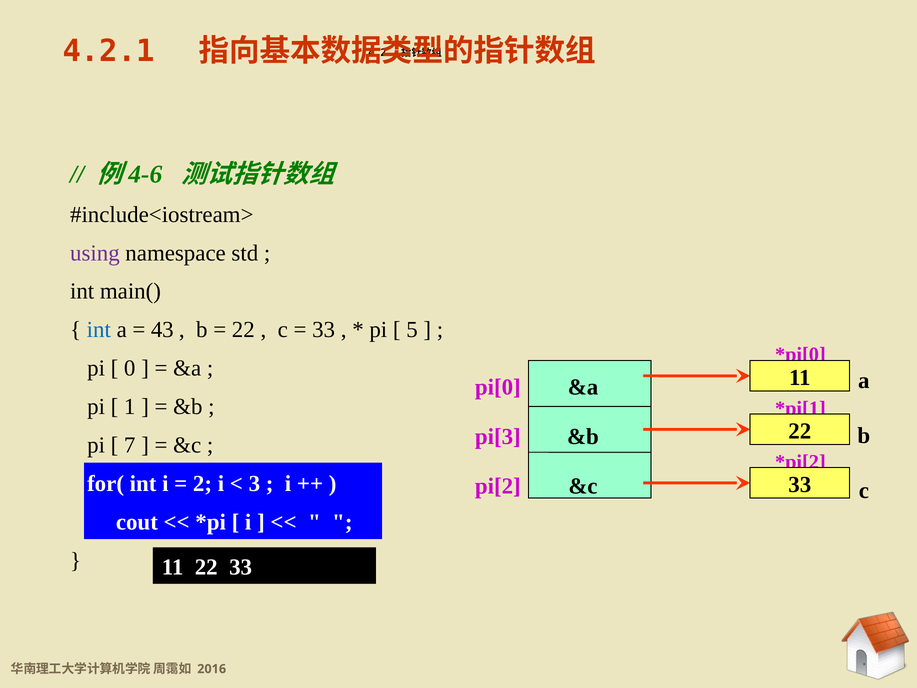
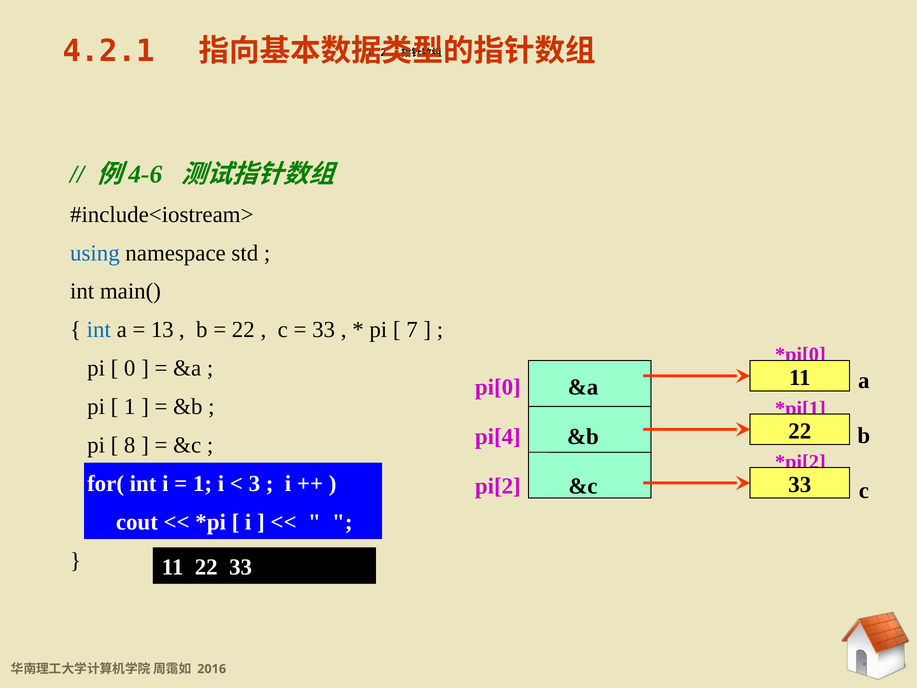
using colour: purple -> blue (95, 253)
43: 43 -> 13 (162, 330)
5: 5 -> 7 (412, 330)
pi[3: pi[3 -> pi[4 (498, 436)
7: 7 -> 8 (130, 445)
2: 2 -> 1 (202, 484)
